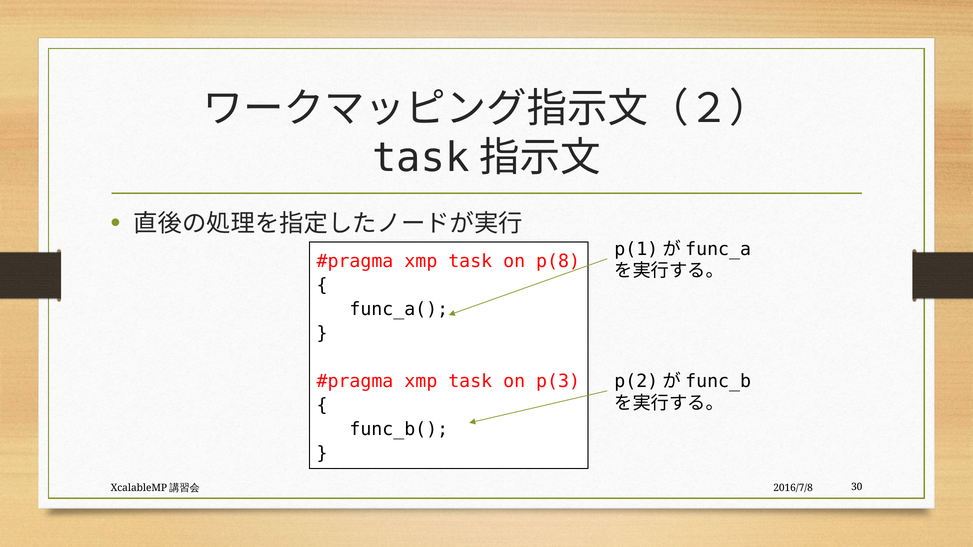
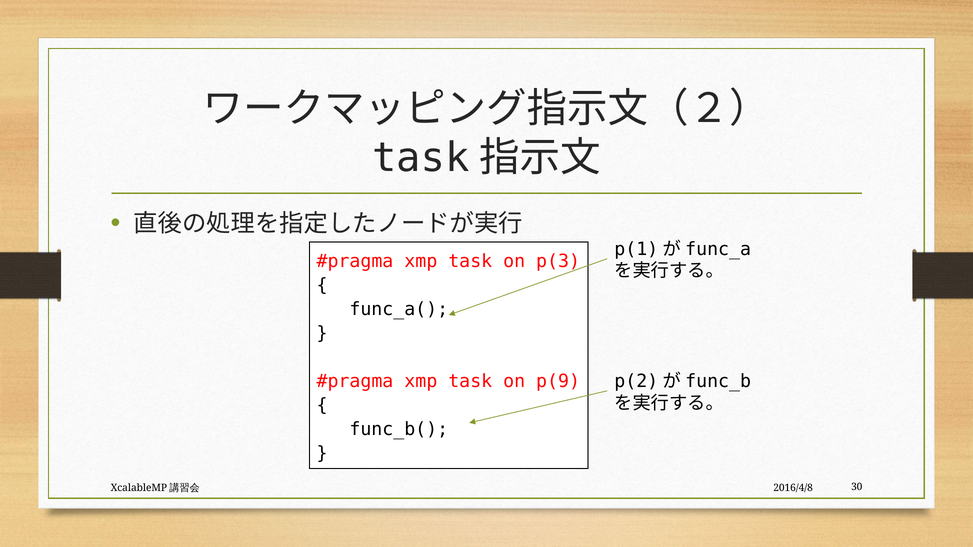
p(8: p(8 -> p(3 (558, 261)
p(3: p(3 -> p(9 (558, 382)
2016/7/8: 2016/7/8 -> 2016/4/8 (793, 488)
